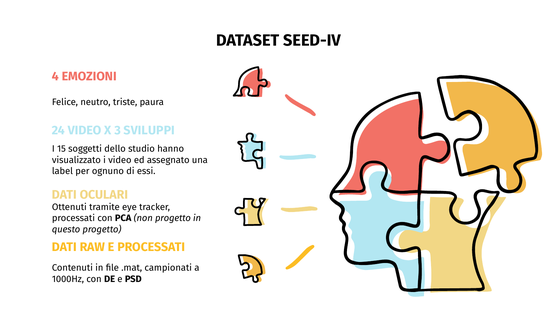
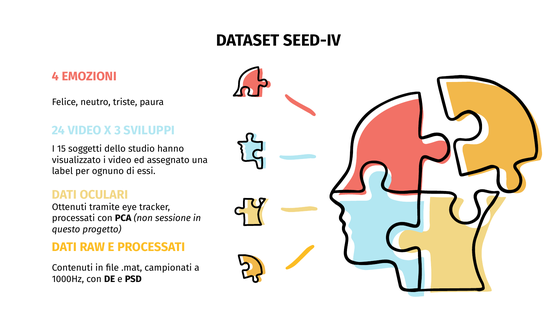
non progetto: progetto -> sessione (173, 218)
